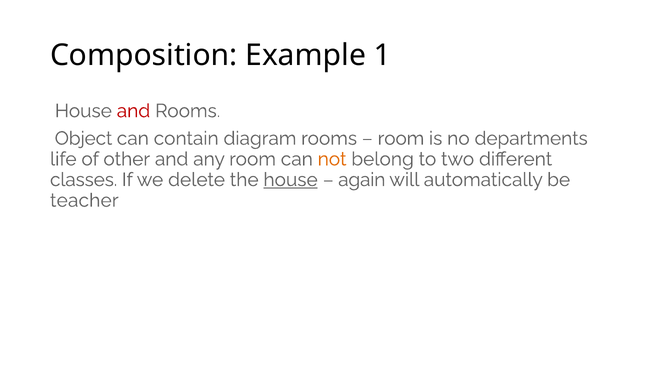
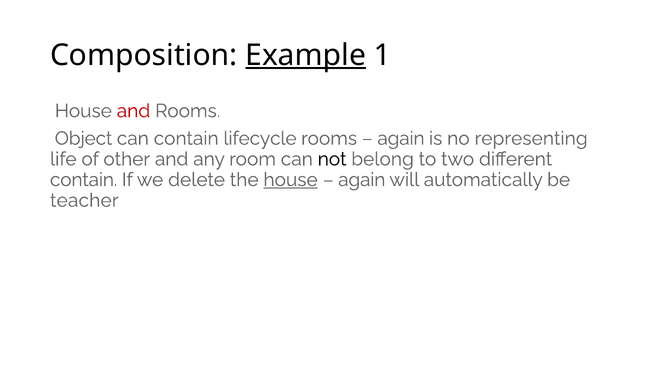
Example underline: none -> present (306, 55)
diagram: diagram -> lifecycle (260, 138)
room: room -> again (401, 138)
departments: departments -> representing (531, 138)
not colour: orange -> black (332, 159)
classes: classes -> contain (84, 180)
